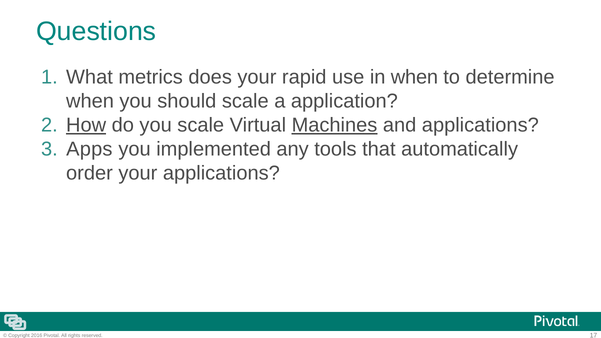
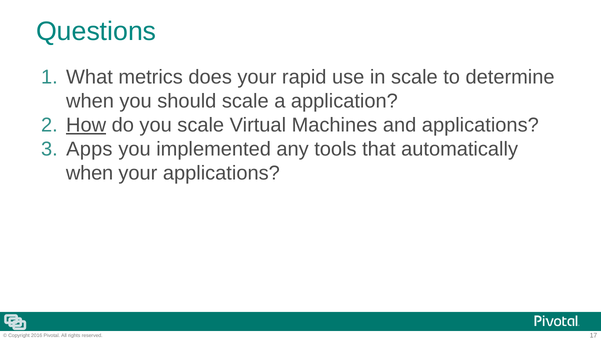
in when: when -> scale (414, 77)
Machines underline: present -> none (334, 125)
order: order -> when (90, 173)
